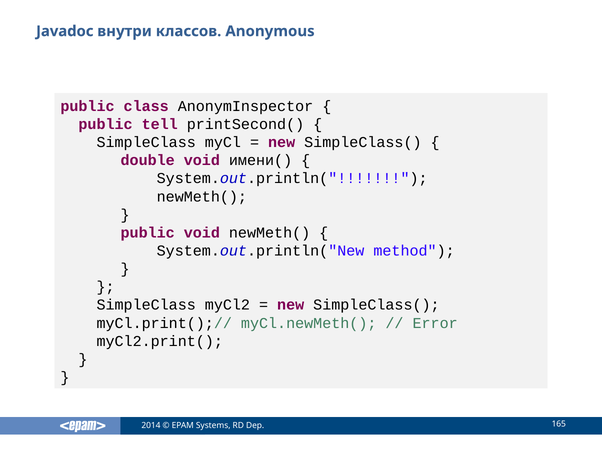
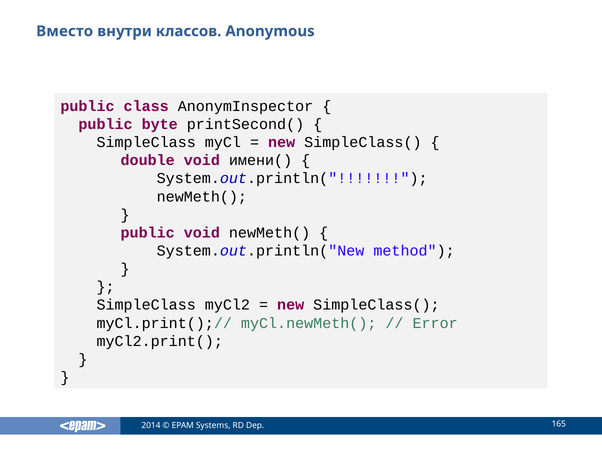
Javadoc: Javadoc -> Вместо (65, 31)
tell: tell -> byte (160, 124)
